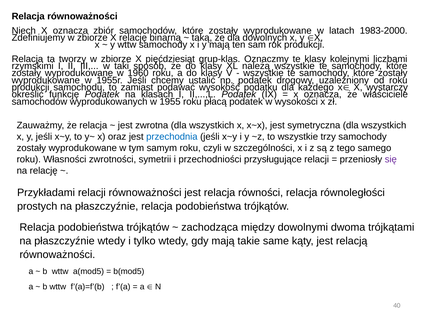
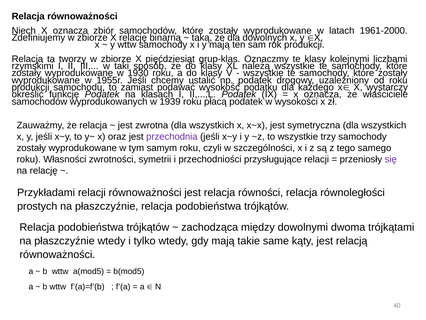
1983-2000: 1983-2000 -> 1961-2000 (384, 31)
1960: 1960 -> 1930 (138, 73)
1955: 1955 -> 1939 (170, 101)
przechodnia colour: blue -> purple (172, 136)
